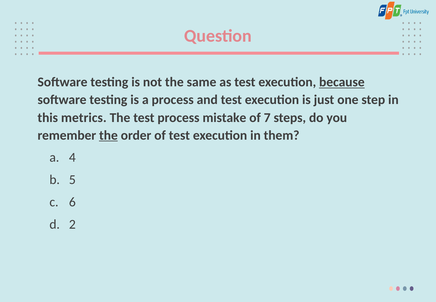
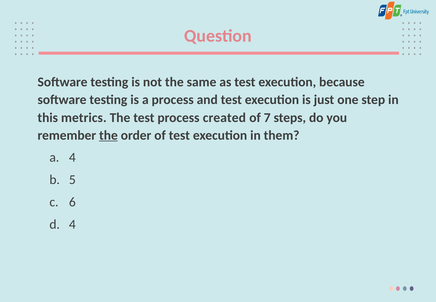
because underline: present -> none (342, 82)
mistake: mistake -> created (224, 118)
2: 2 -> 4 (72, 224)
